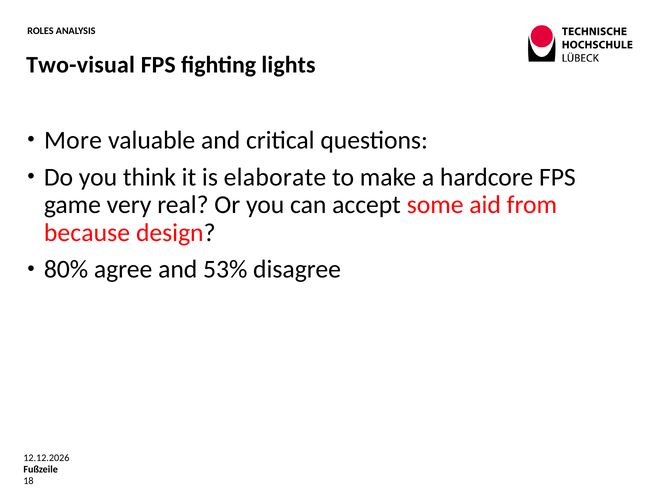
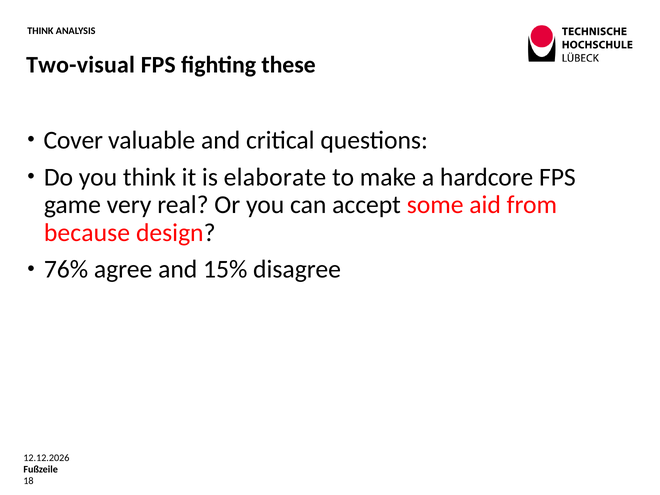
ROLES: ROLES -> THINK (40, 31)
lights: lights -> these (289, 65)
More: More -> Cover (73, 140)
80%: 80% -> 76% (66, 269)
53%: 53% -> 15% (225, 269)
